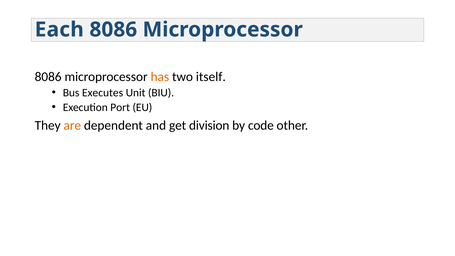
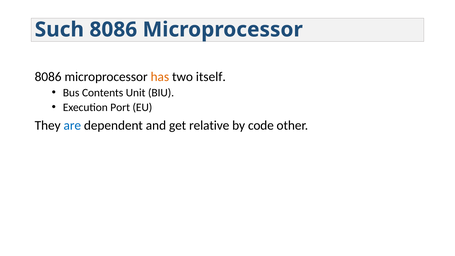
Each: Each -> Such (59, 30)
Executes: Executes -> Contents (103, 93)
are colour: orange -> blue (72, 125)
division: division -> relative (209, 125)
